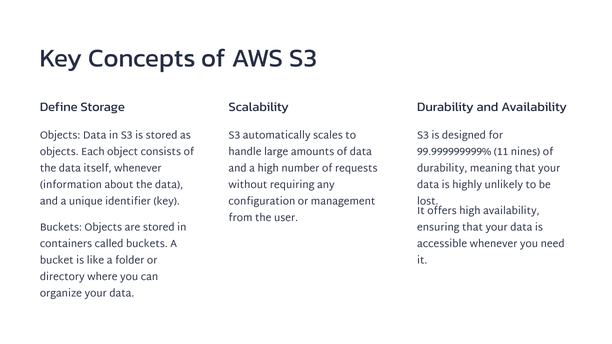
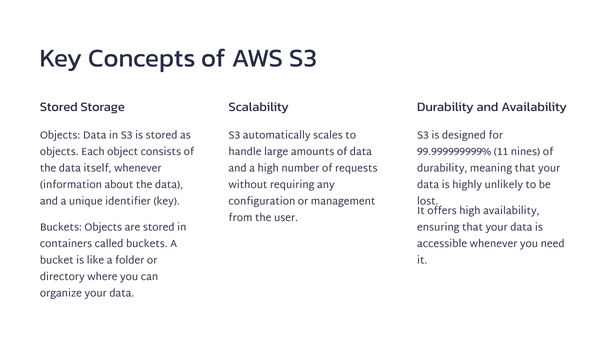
Define: Define -> Stored (59, 107)
